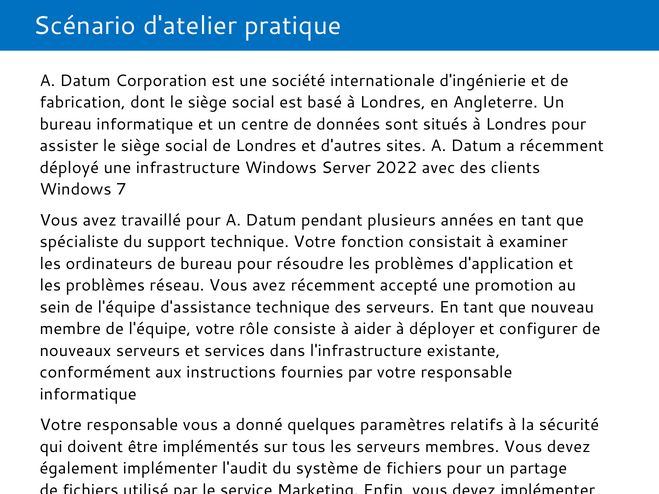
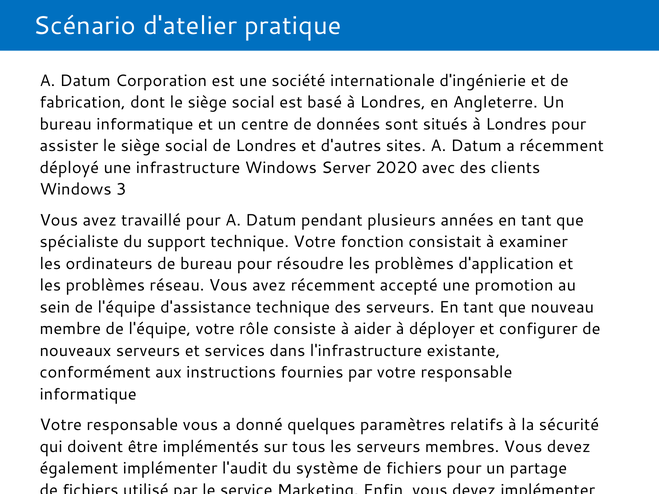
2022: 2022 -> 2020 (396, 168)
7: 7 -> 3 (121, 190)
